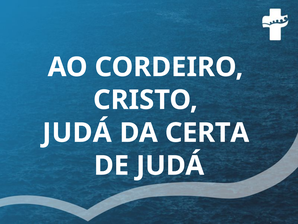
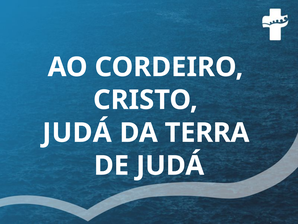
CERTA: CERTA -> TERRA (207, 133)
